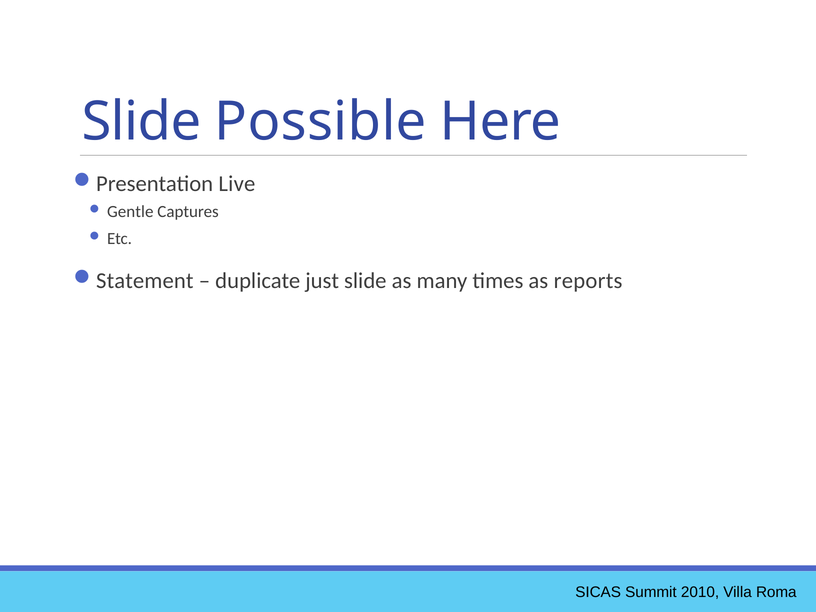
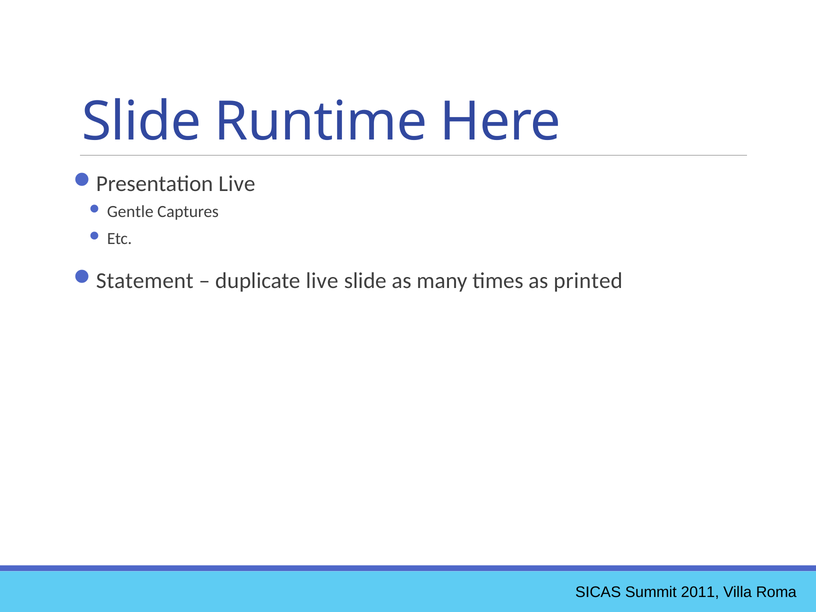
Possible: Possible -> Runtime (321, 122)
duplicate just: just -> live (322, 281)
reports: reports -> printed (588, 281)
2010: 2010 -> 2011 (700, 592)
